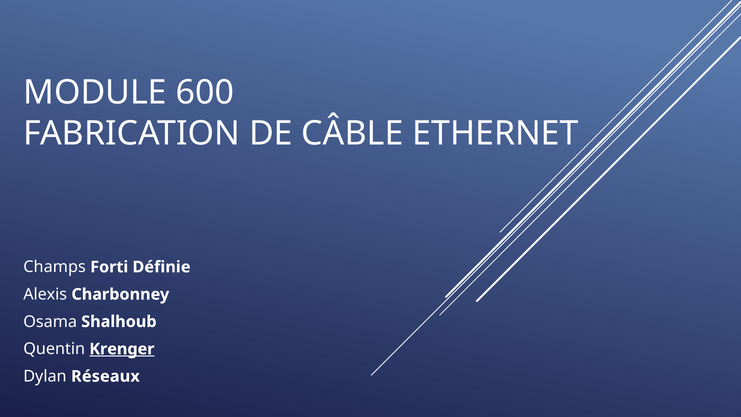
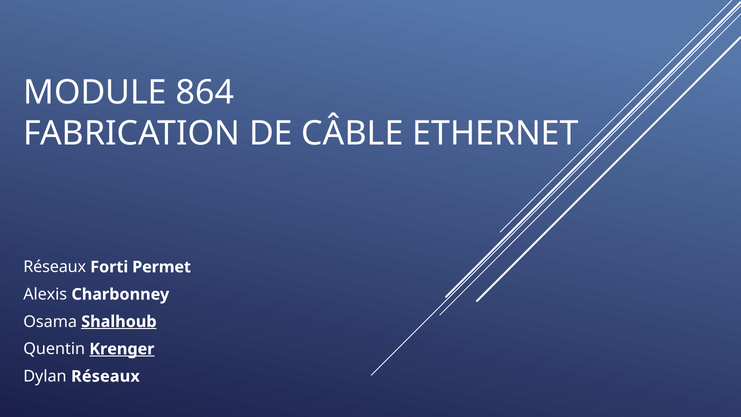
600: 600 -> 864 (205, 93)
Champs: Champs -> Réseaux (55, 267)
Définie: Définie -> Permet (162, 267)
Shalhoub underline: none -> present (119, 322)
